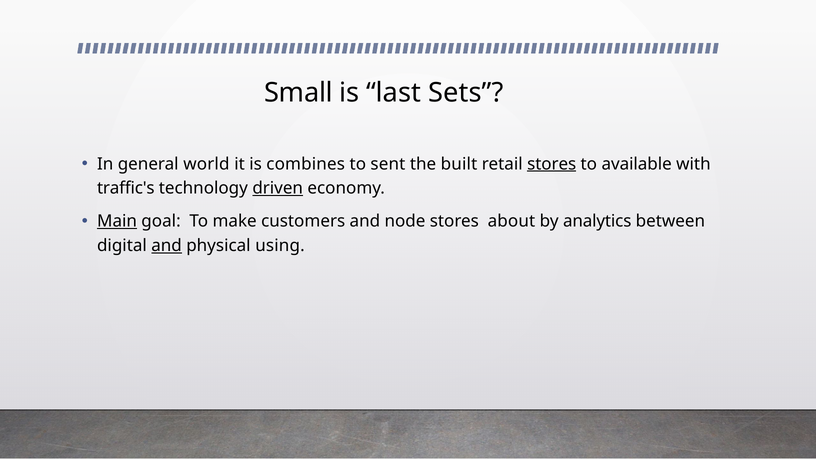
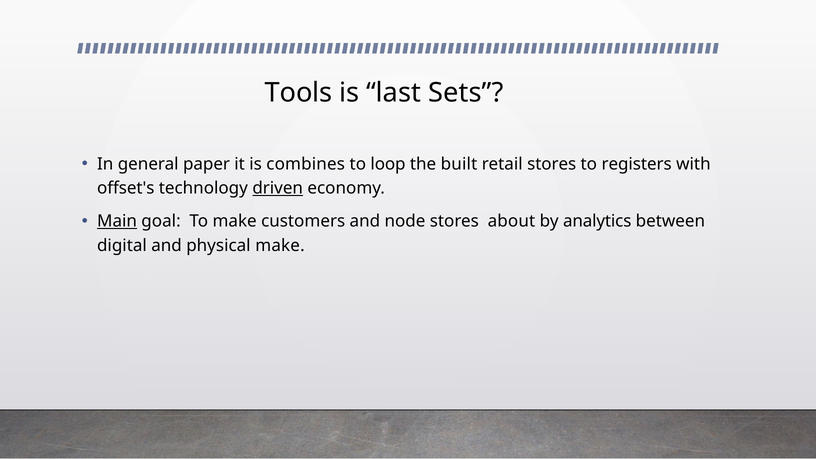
Small: Small -> Tools (299, 93)
world: world -> paper (207, 164)
sent: sent -> loop (388, 164)
stores underline: present -> none (552, 164)
available: available -> registers (637, 164)
traffic's: traffic's -> offset's (126, 188)
and underline: present -> none (167, 246)
physical using: using -> make (280, 246)
